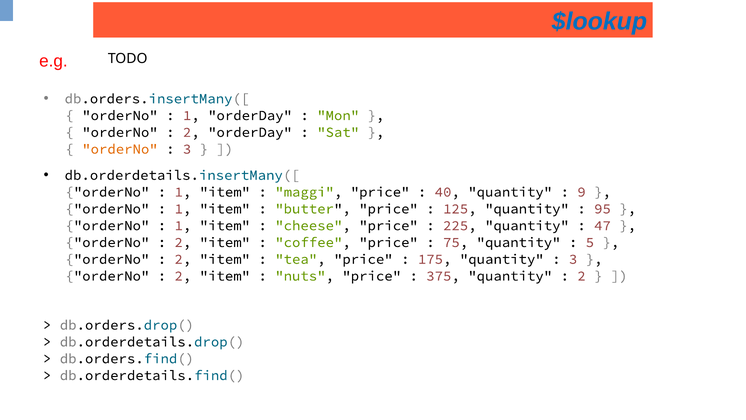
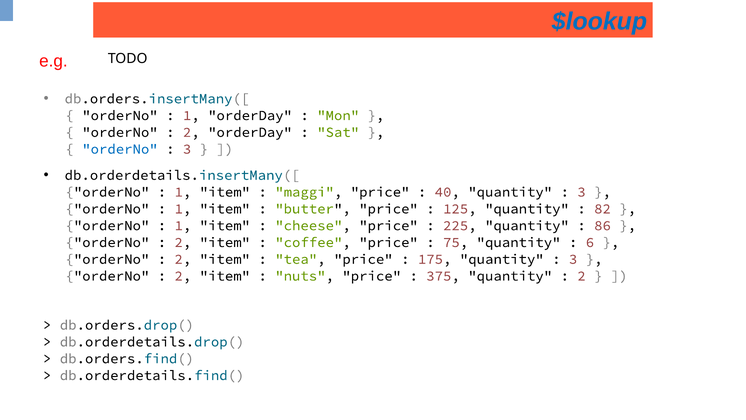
orderNo colour: orange -> blue (120, 149)
9: 9 -> 3 (582, 192)
95: 95 -> 82 (603, 209)
47: 47 -> 86 (603, 225)
5: 5 -> 6 (590, 242)
